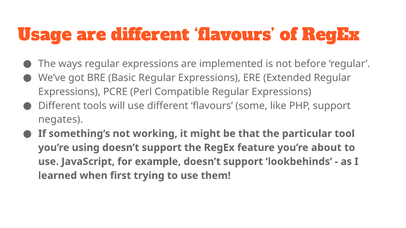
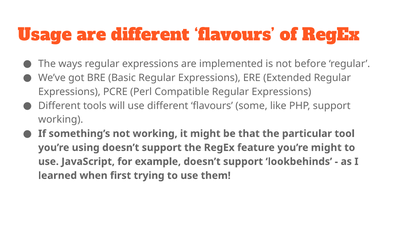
negates: negates -> working (61, 120)
you’re about: about -> might (326, 148)
